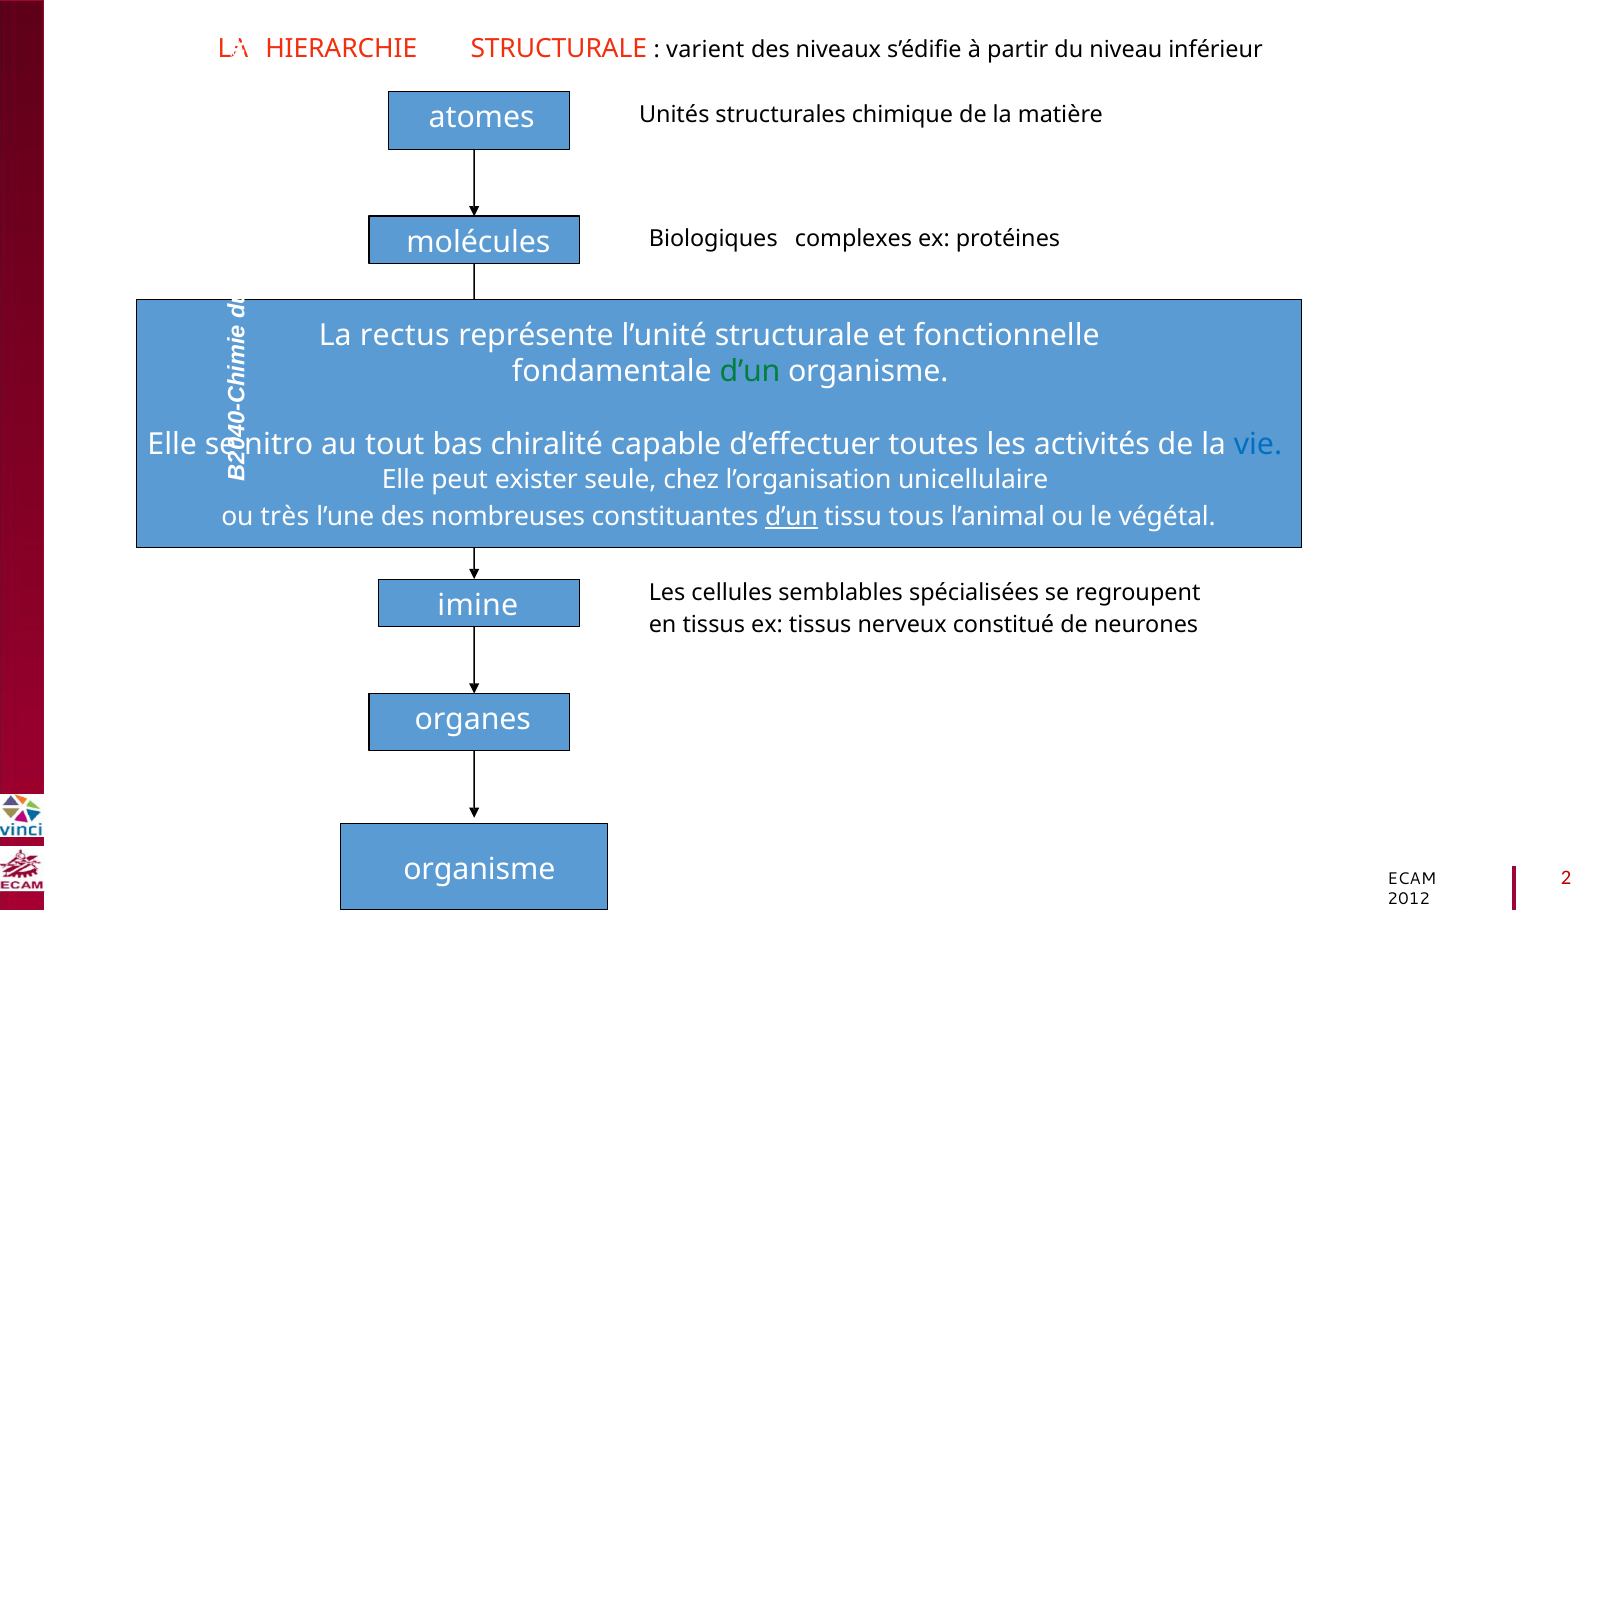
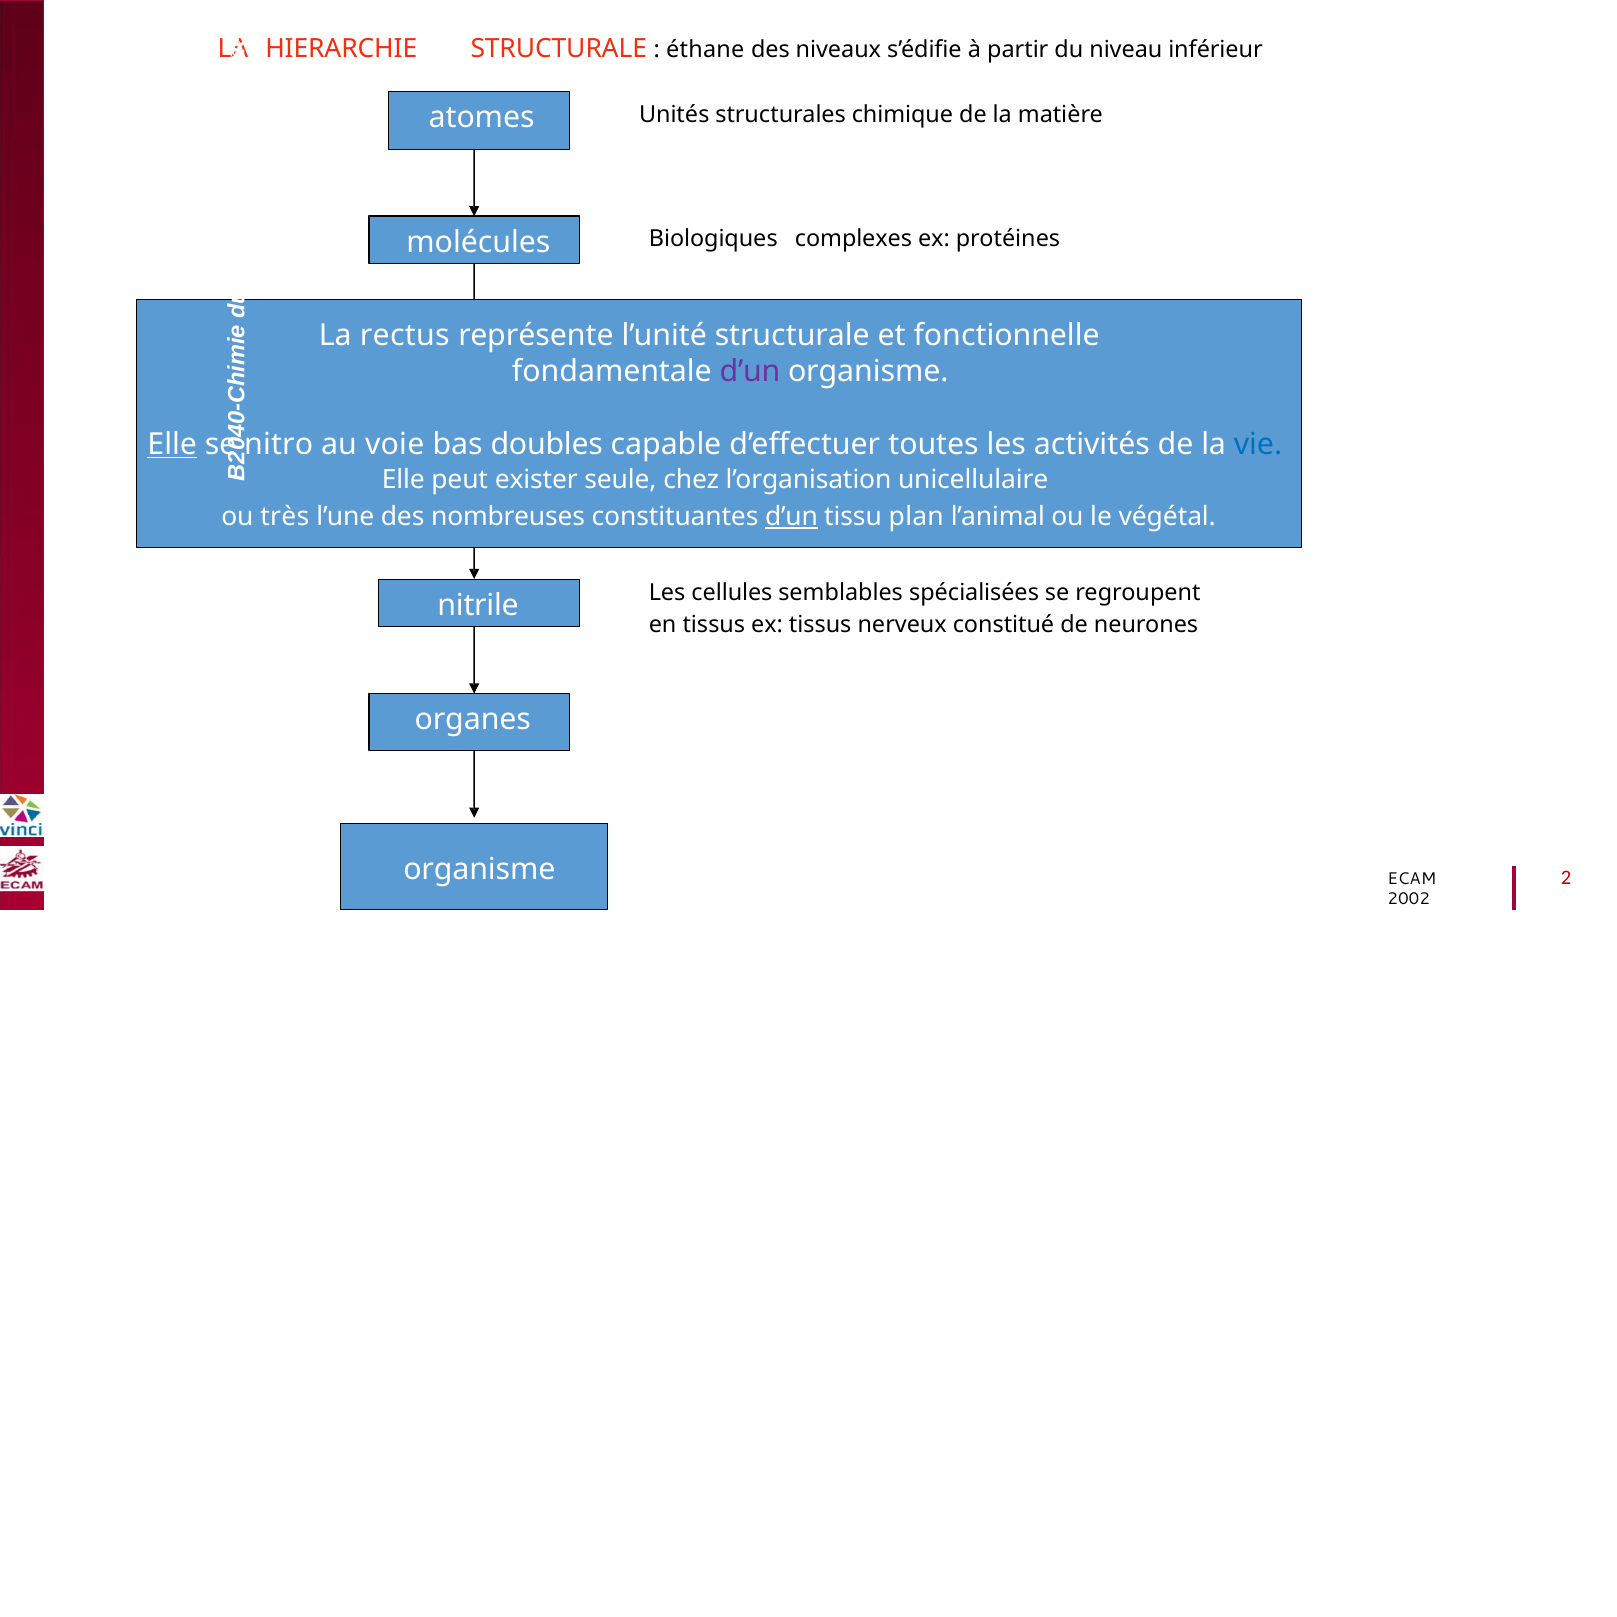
varient: varient -> éthane (705, 50)
d’un colour: green -> purple (750, 372)
Elle underline: none -> present (172, 444)
tout: tout -> voie (395, 444)
chiralité: chiralité -> doubles (547, 444)
tous: tous -> plan (916, 516)
imine: imine -> nitrile (478, 605)
2012: 2012 -> 2002 (1409, 899)
